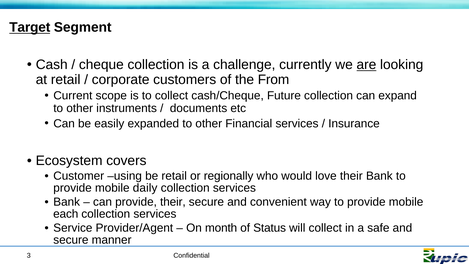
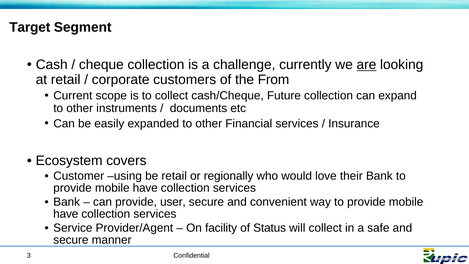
Target underline: present -> none (30, 27)
daily: daily -> have (145, 188)
provide their: their -> user (173, 202)
each: each -> have (66, 214)
month: month -> facility (221, 228)
